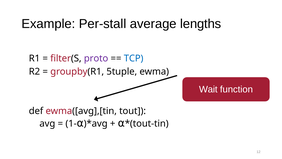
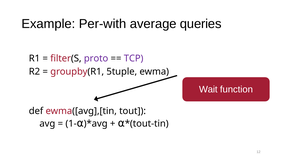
Per-stall: Per-stall -> Per-with (103, 24)
lengths: lengths -> queries (201, 24)
TCP colour: blue -> purple (134, 58)
